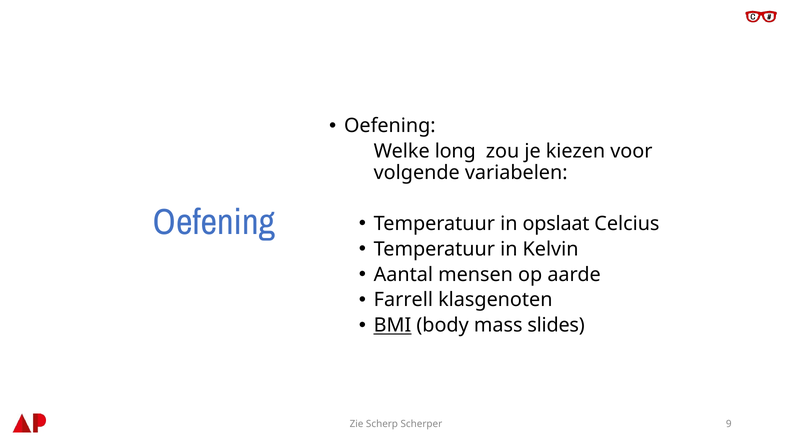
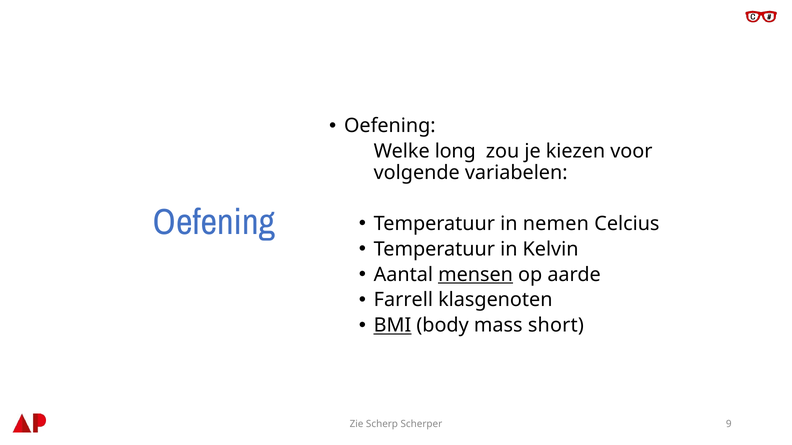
opslaat: opslaat -> nemen (556, 224)
mensen underline: none -> present (476, 275)
slides: slides -> short (556, 326)
